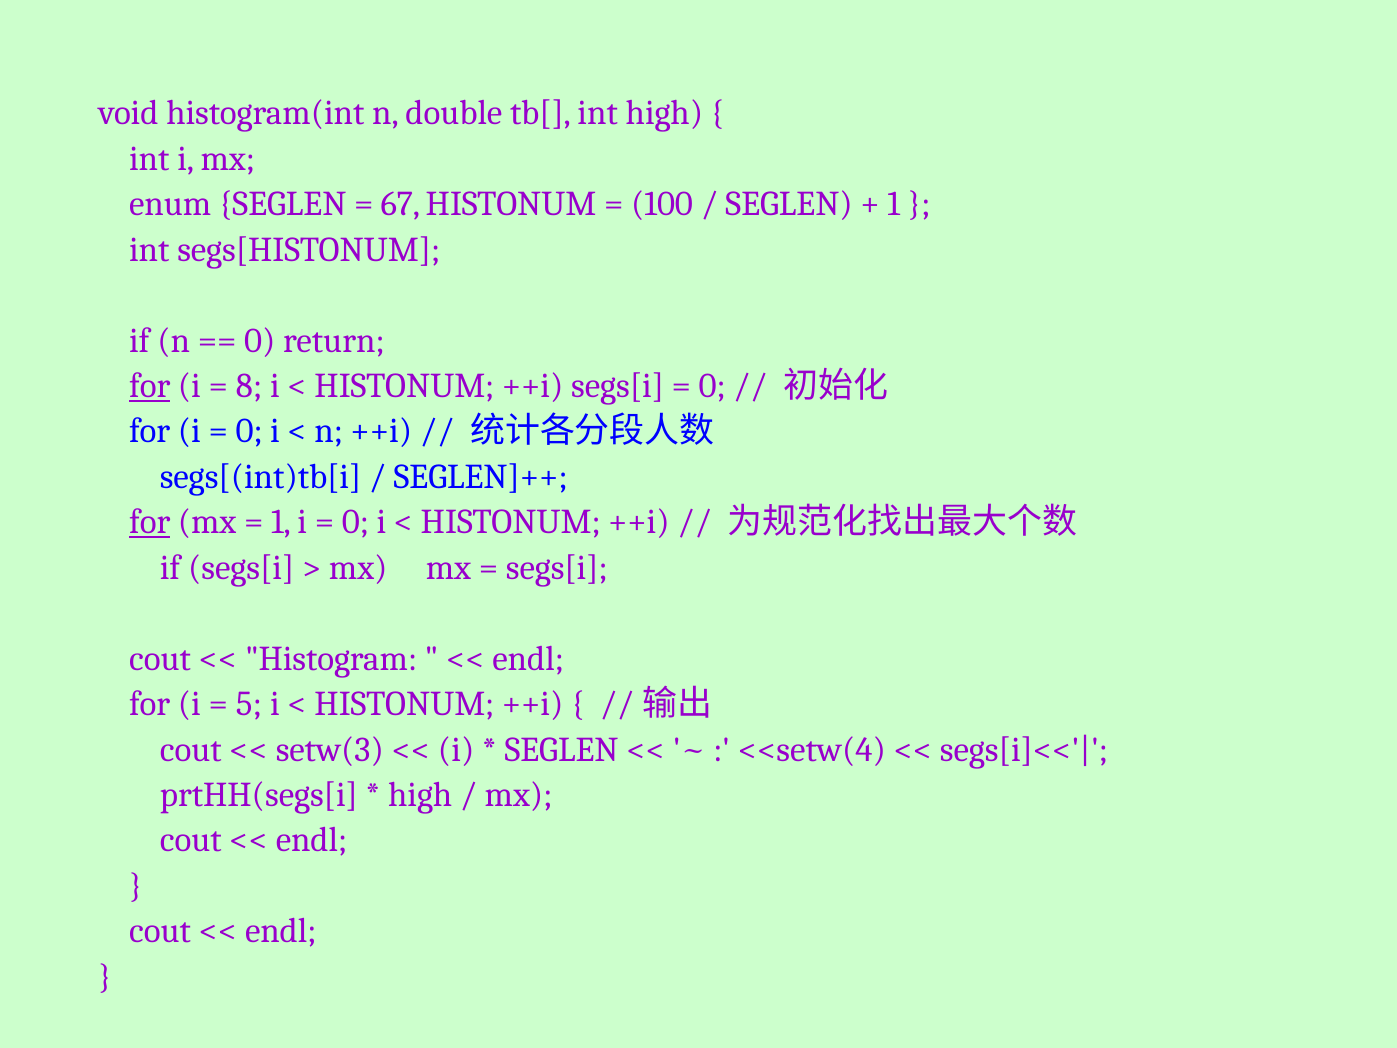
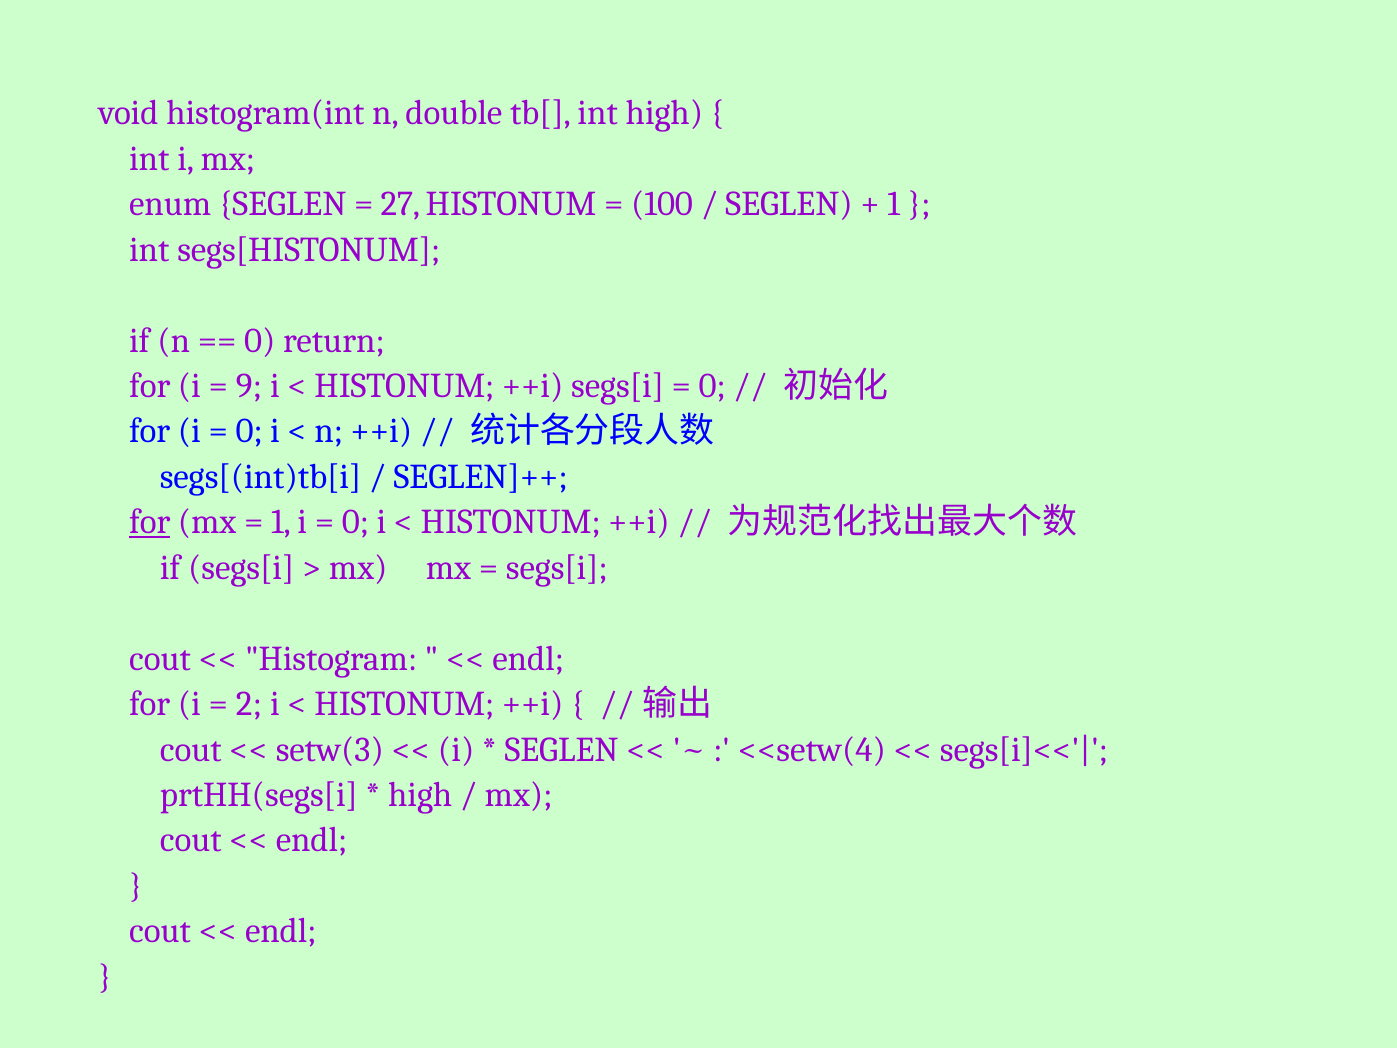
67: 67 -> 27 (400, 204)
for underline: present -> none (150, 386)
8: 8 -> 9 (249, 386)
5: 5 -> 2 (249, 704)
